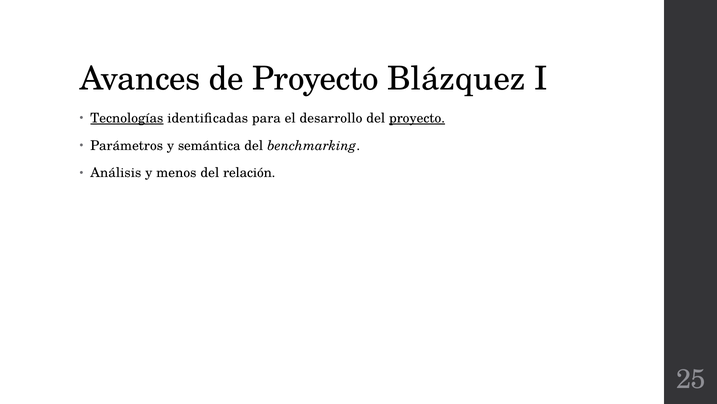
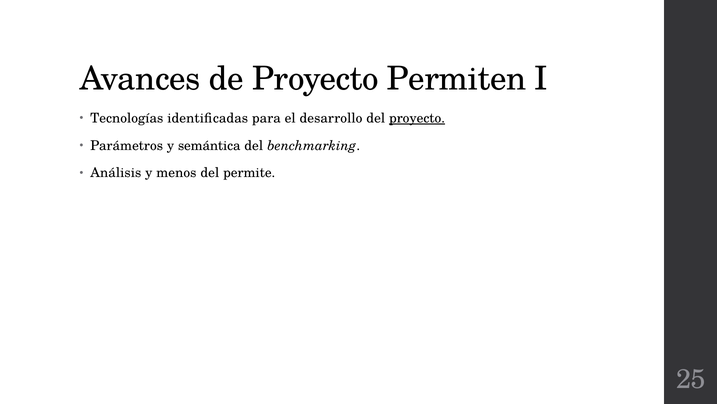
Blázquez: Blázquez -> Permiten (457, 79)
Tecnologías underline: present -> none (127, 118)
relación: relación -> permite (249, 173)
